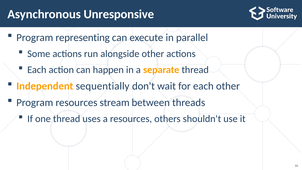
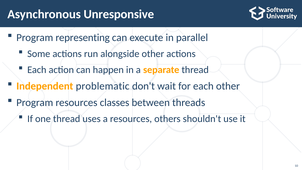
sequentially: sequentially -> problematic (103, 86)
stream: stream -> classes (115, 103)
